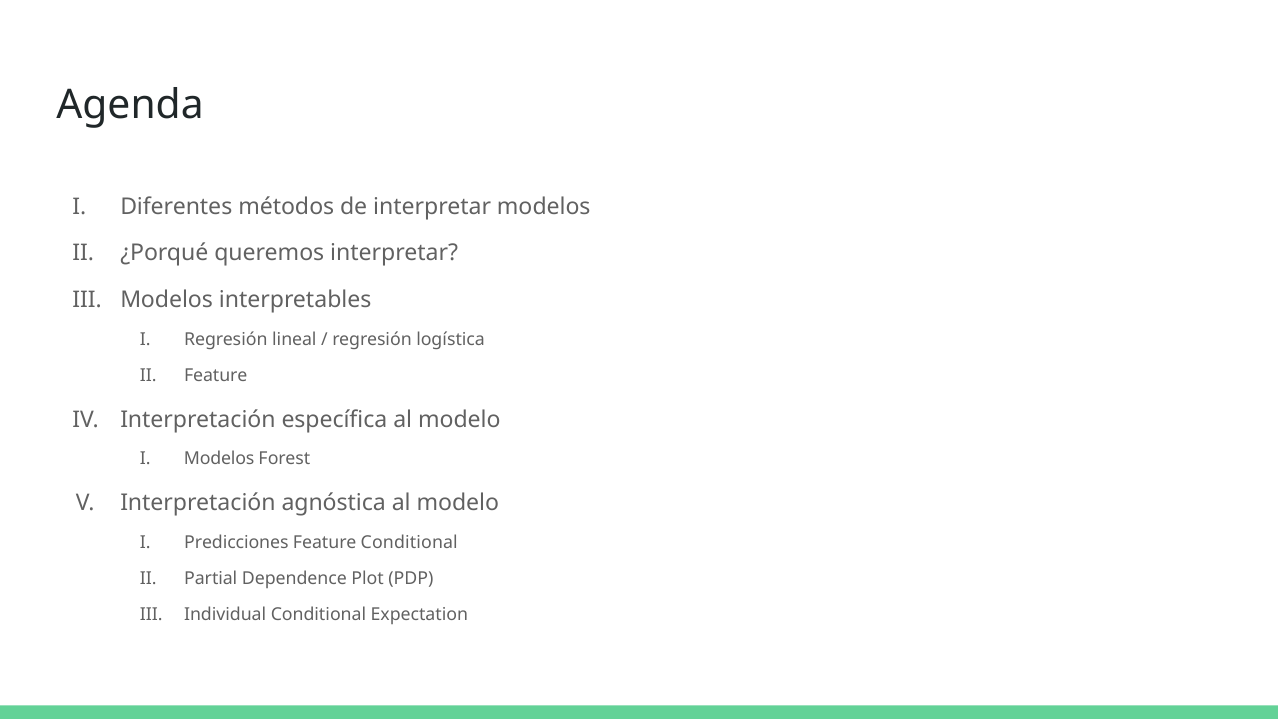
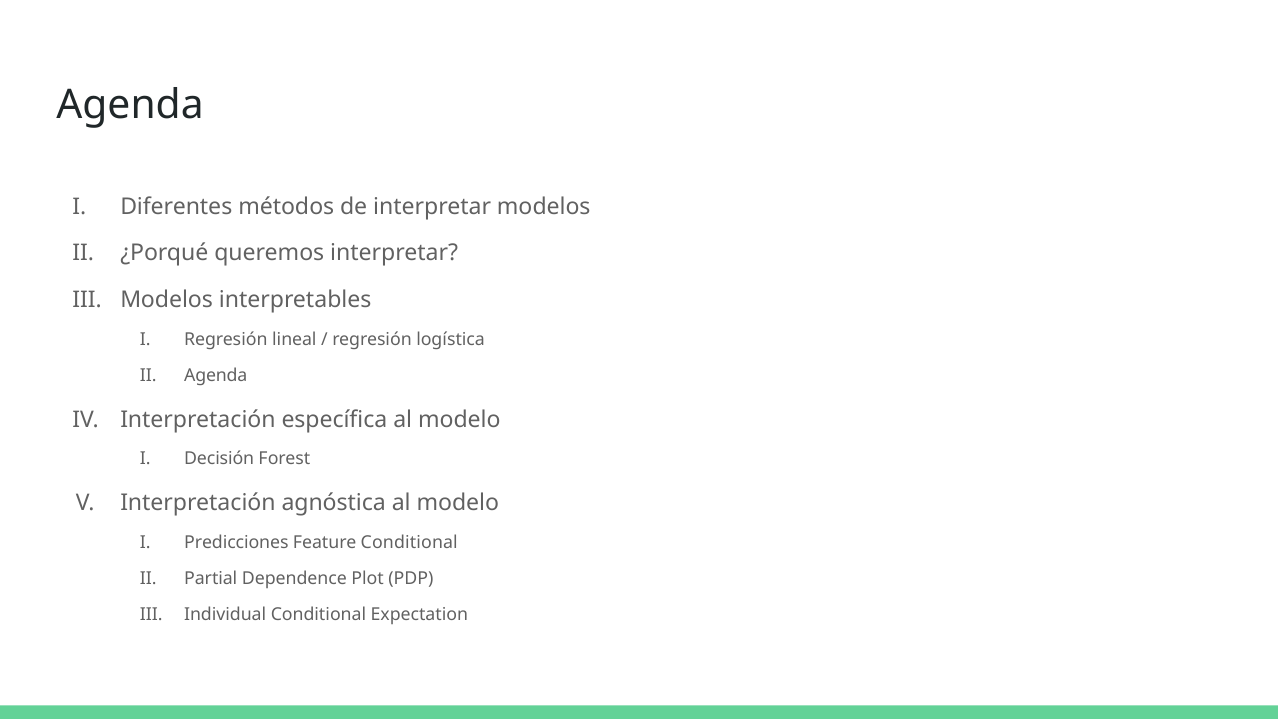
Feature: Feature -> Agenda (216, 376)
Modelos: Modelos -> Decisión (219, 459)
